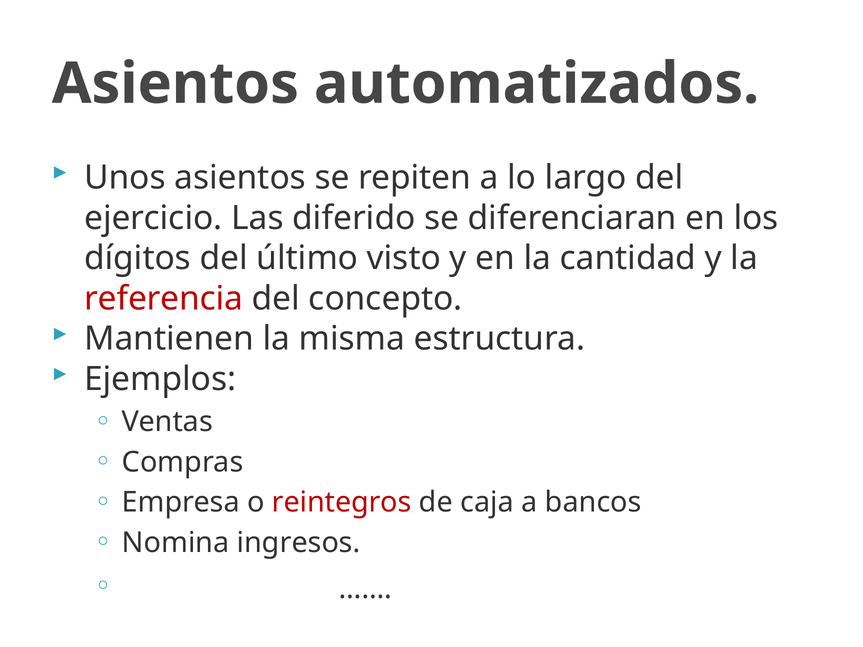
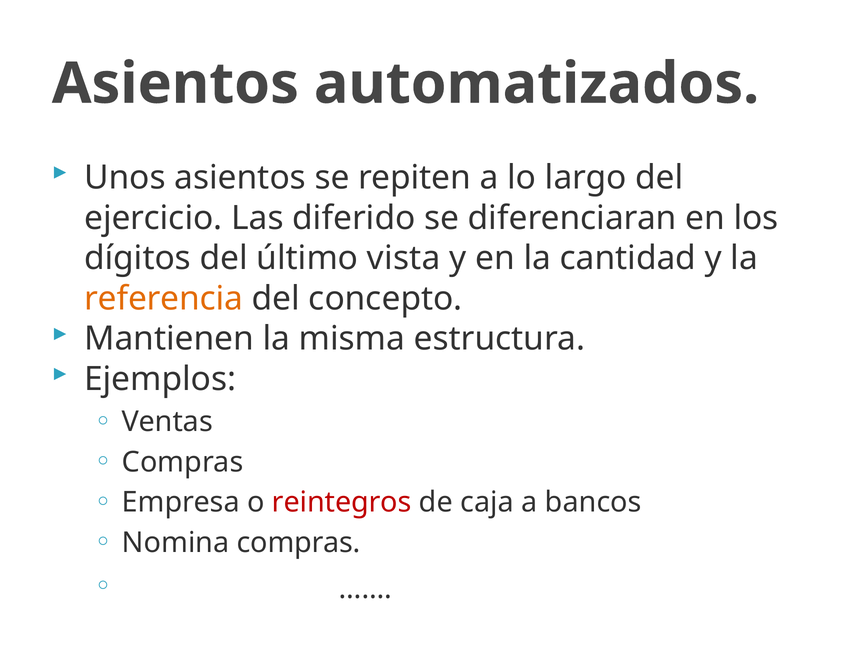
visto: visto -> vista (404, 258)
referencia colour: red -> orange (164, 299)
Nomina ingresos: ingresos -> compras (299, 543)
